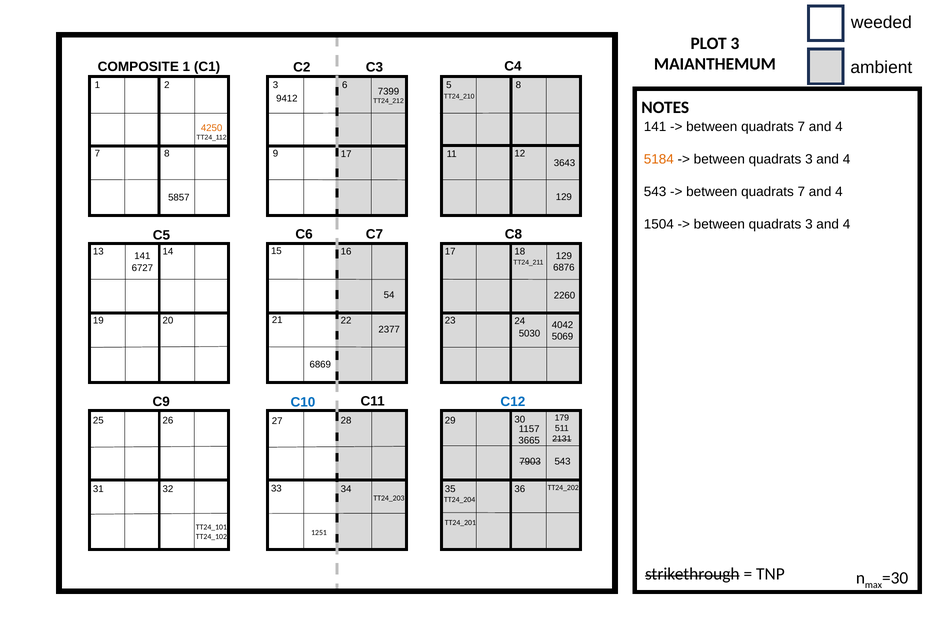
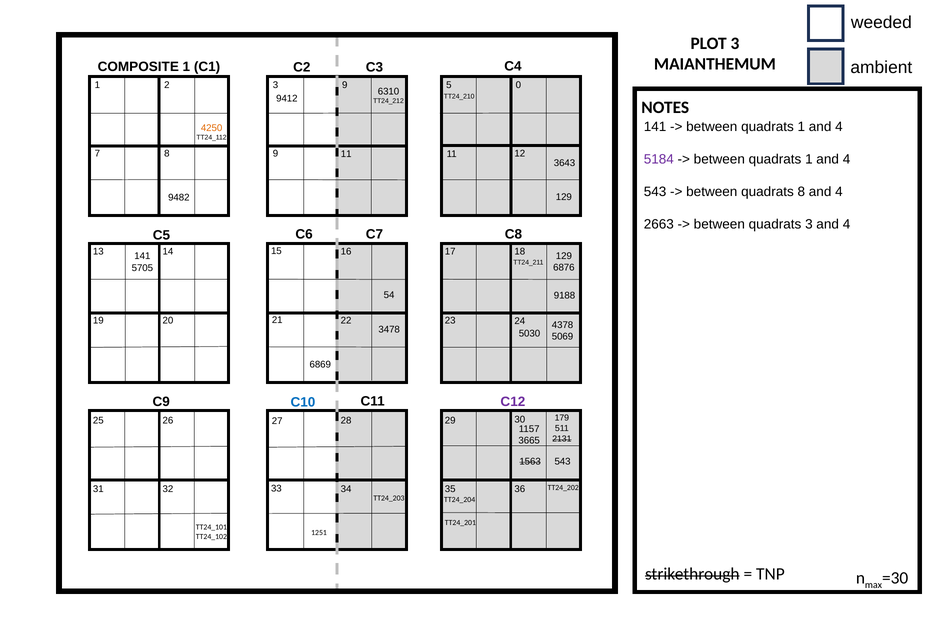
3 6: 6 -> 9 (345, 85)
5 8: 8 -> 0 (518, 85)
7399: 7399 -> 6310 (388, 91)
7: 7 -> 1 (801, 127)
9 17: 17 -> 11 (346, 154)
5184 colour: orange -> purple (659, 159)
3: 3 -> 1 (809, 159)
7: 7 -> 8 (801, 192)
5857: 5857 -> 9482 (179, 197)
1504: 1504 -> 2663 (659, 224)
6727: 6727 -> 5705 (142, 268)
2260: 2260 -> 9188 (564, 295)
4042: 4042 -> 4378 (563, 325)
2377: 2377 -> 3478 (389, 329)
C12 colour: blue -> purple (513, 402)
7903: 7903 -> 1563 (530, 461)
